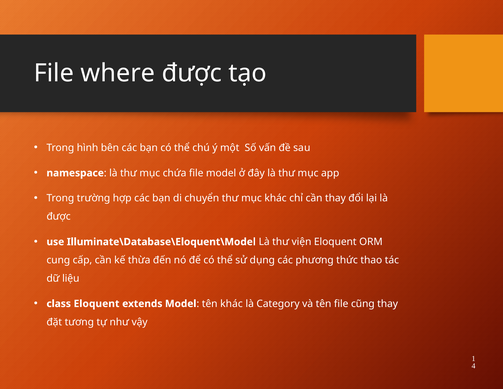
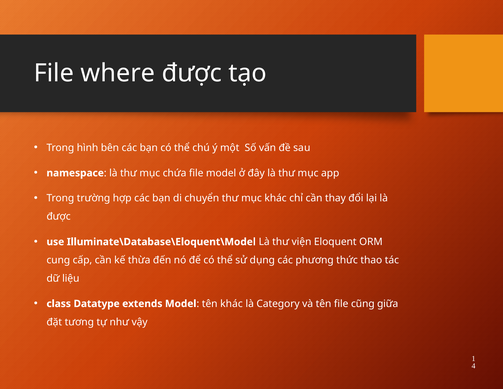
Eloquent: Eloquent -> Datatype (97, 303)
cũng thay: thay -> giữa (388, 303)
